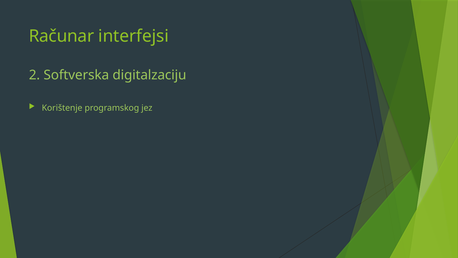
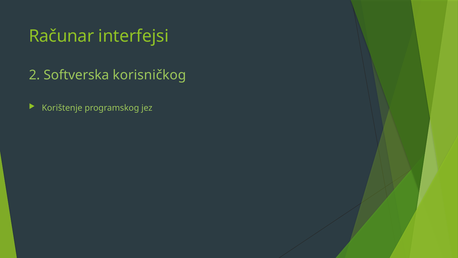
digitalzaciju: digitalzaciju -> korisničkog (149, 75)
